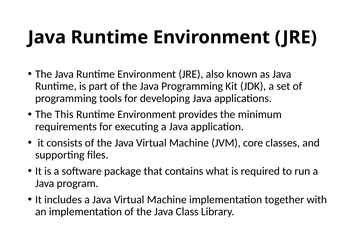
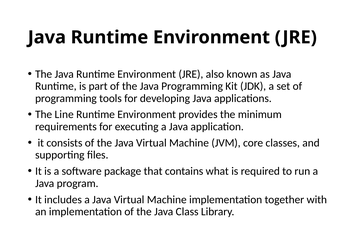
This: This -> Line (64, 114)
